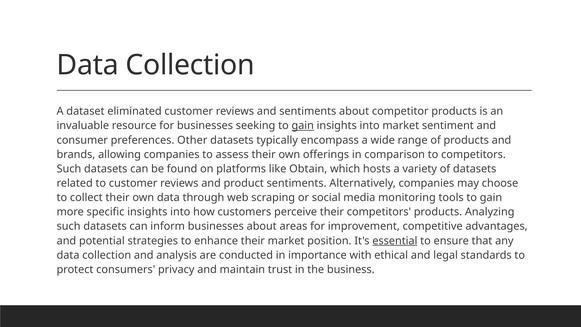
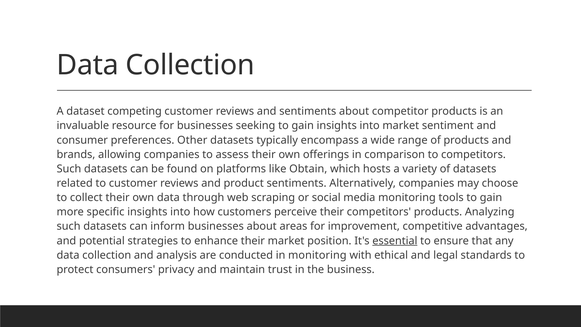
eliminated: eliminated -> competing (135, 111)
gain underline: present -> none (303, 126)
in importance: importance -> monitoring (317, 255)
